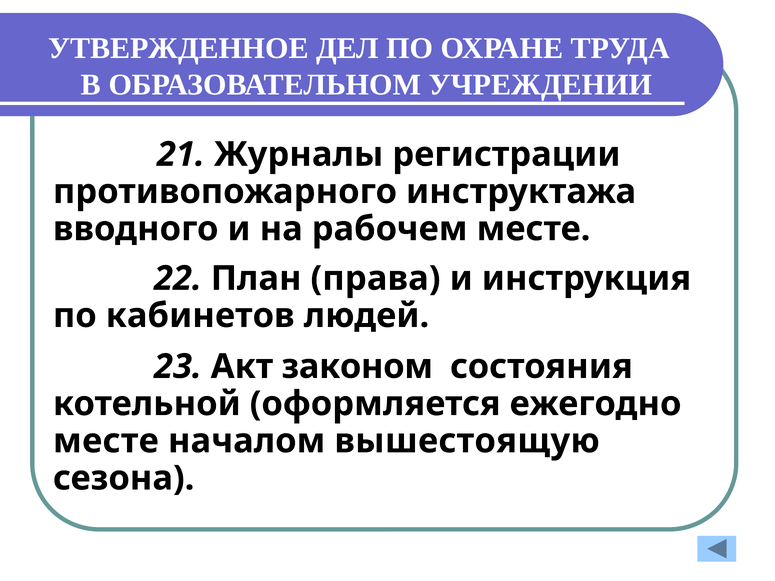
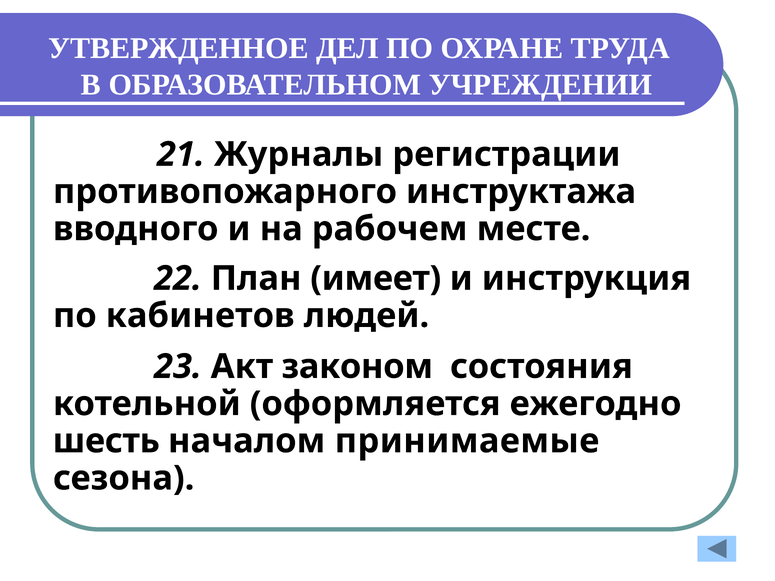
права: права -> имеет (376, 279)
месте: месте -> шесть (106, 441)
вышестоящую: вышестоящую -> принимаемые (467, 441)
